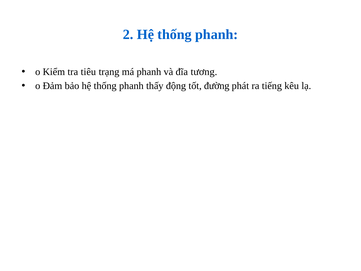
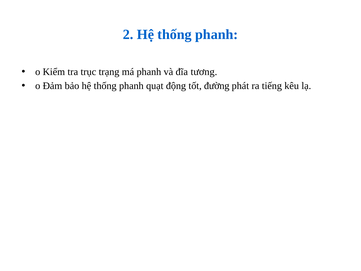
tiêu: tiêu -> trục (88, 72)
thấy: thấy -> quạt (155, 86)
